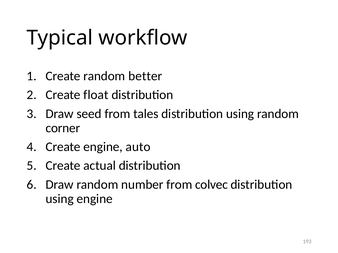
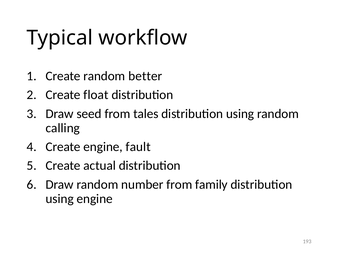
corner: corner -> calling (63, 128)
auto: auto -> fault (138, 147)
colvec: colvec -> family (211, 185)
